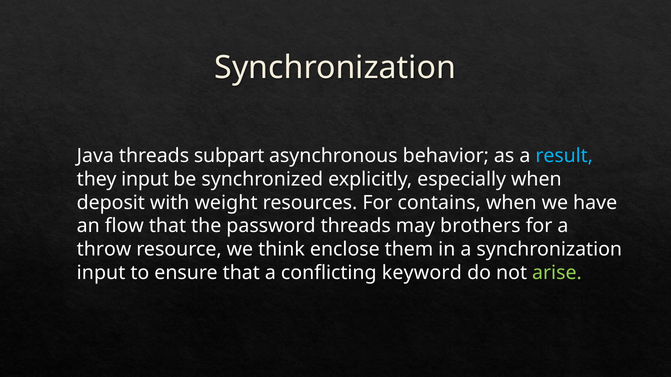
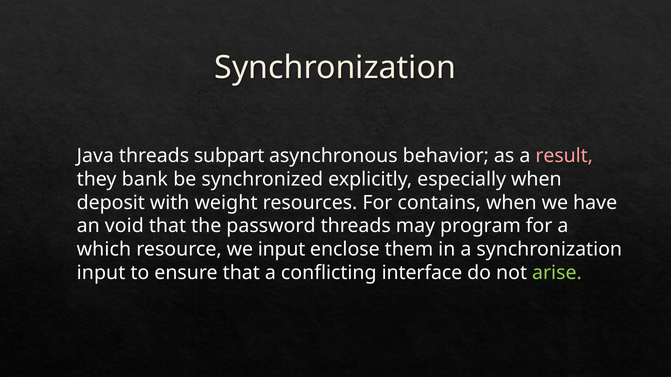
result colour: light blue -> pink (564, 156)
they input: input -> bank (145, 179)
flow: flow -> void (124, 226)
brothers: brothers -> program (480, 226)
throw: throw -> which (104, 250)
we think: think -> input (282, 250)
keyword: keyword -> interface (422, 273)
